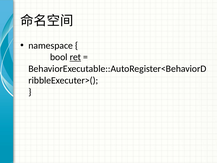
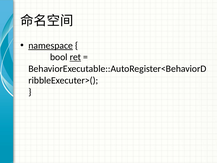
namespace underline: none -> present (51, 45)
